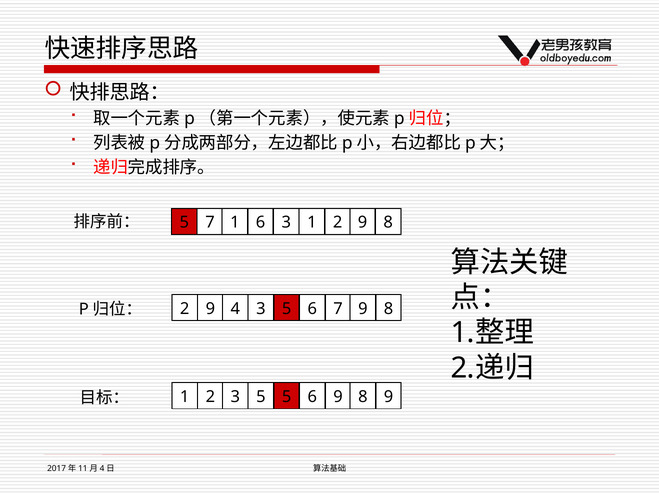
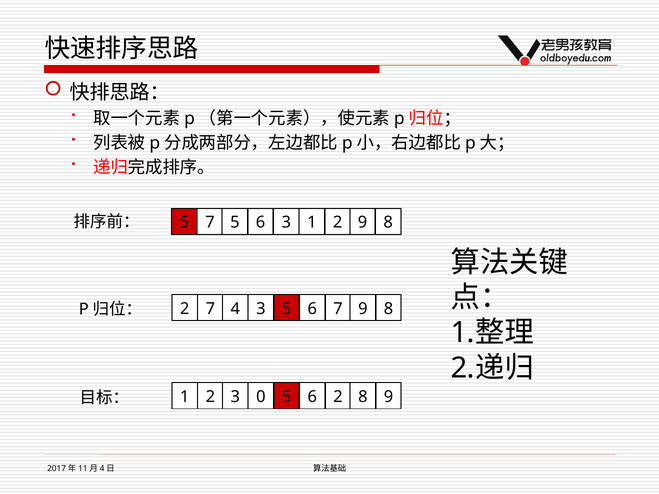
7 1: 1 -> 5 (235, 223)
9: 9 -> 7 (210, 309)
2 3 5: 5 -> 0 (261, 397)
6 9: 9 -> 2 (338, 397)
